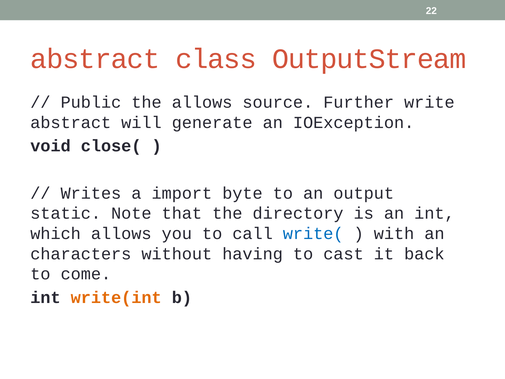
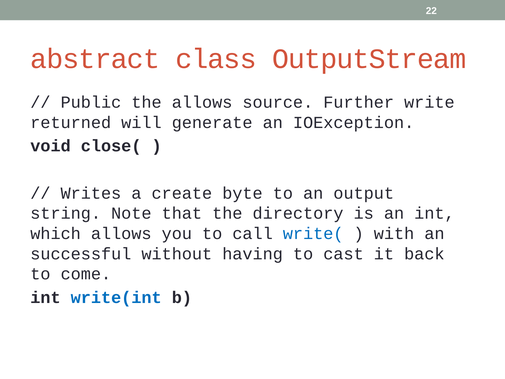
abstract: abstract -> returned (71, 122)
import: import -> create (182, 193)
static: static -> string (66, 213)
characters: characters -> successful (81, 254)
write(int colour: orange -> blue (116, 297)
